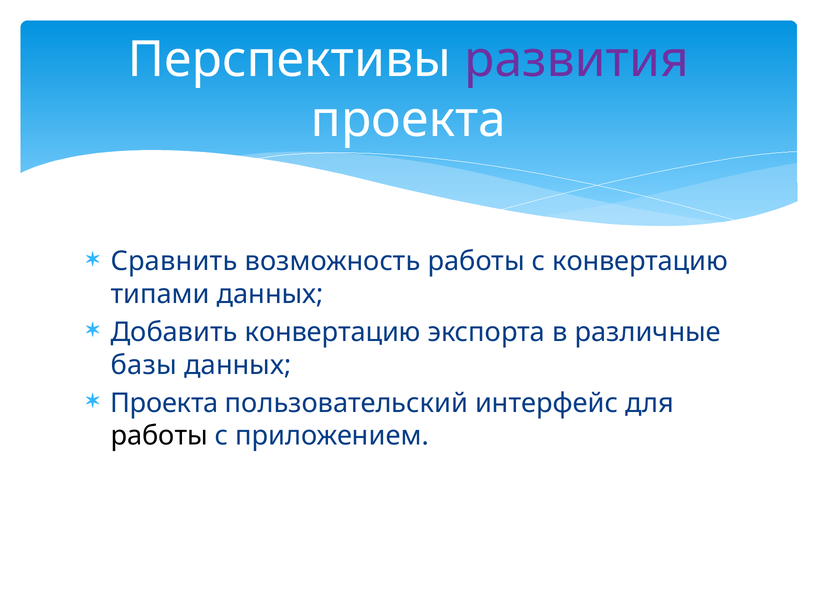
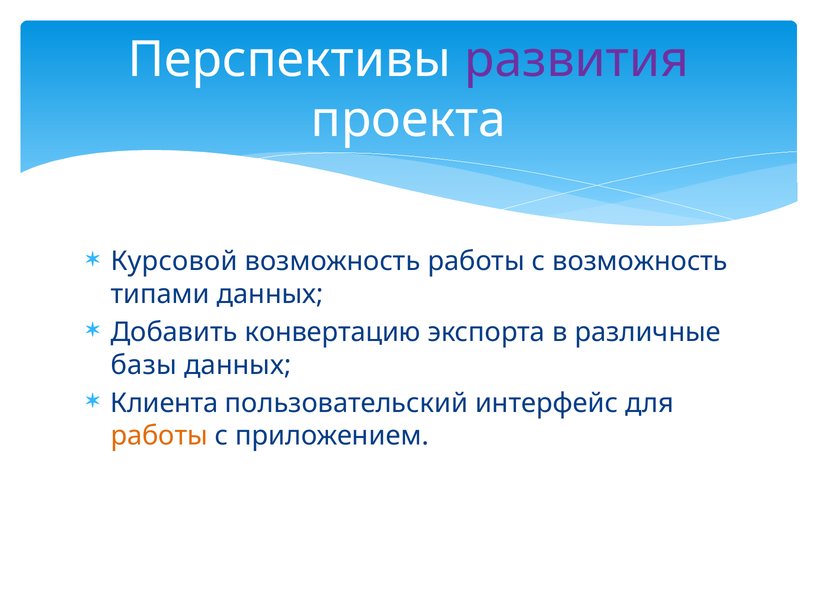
Сравнить: Сравнить -> Курсовой (174, 261)
с конвертацию: конвертацию -> возможность (640, 261)
Проекта: Проекта -> Клиента (164, 403)
работы colour: black -> orange (159, 436)
